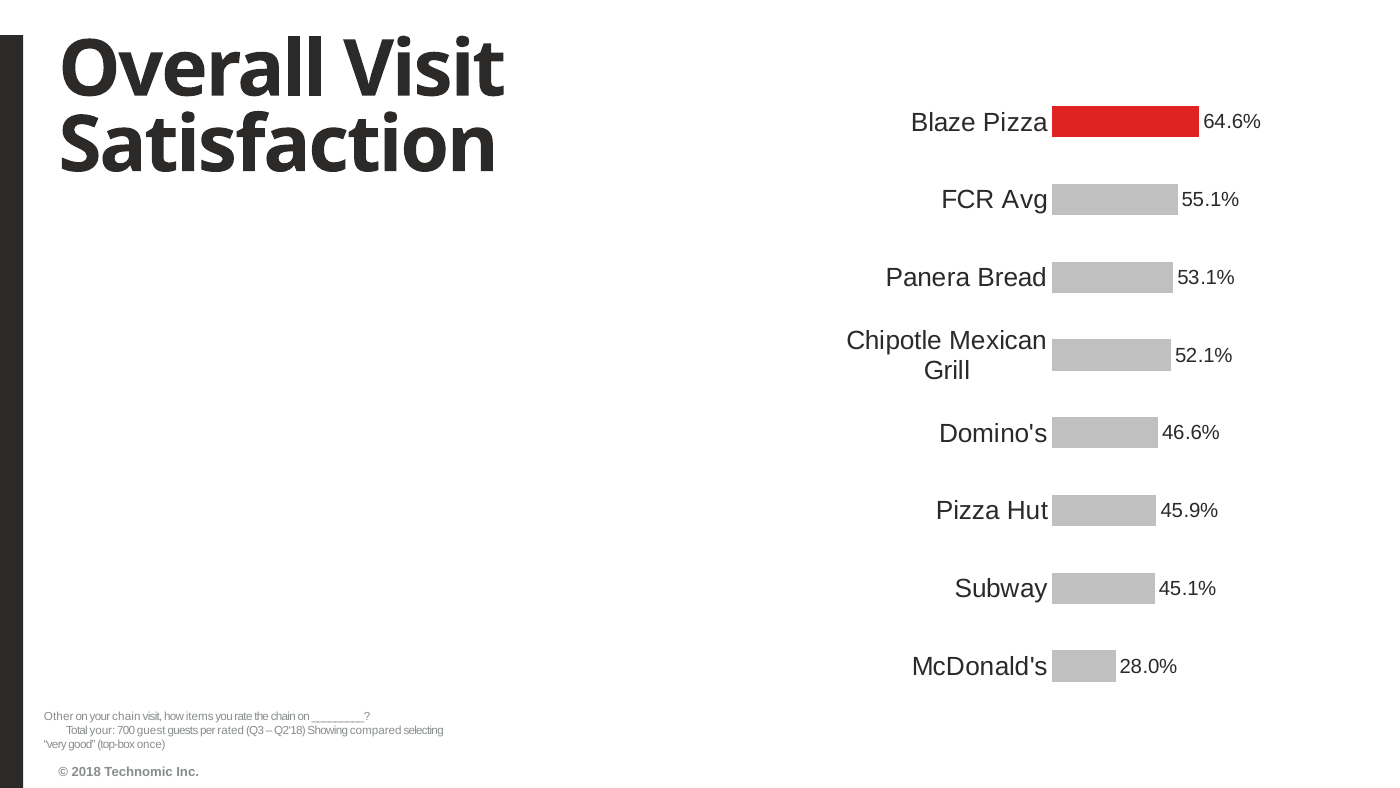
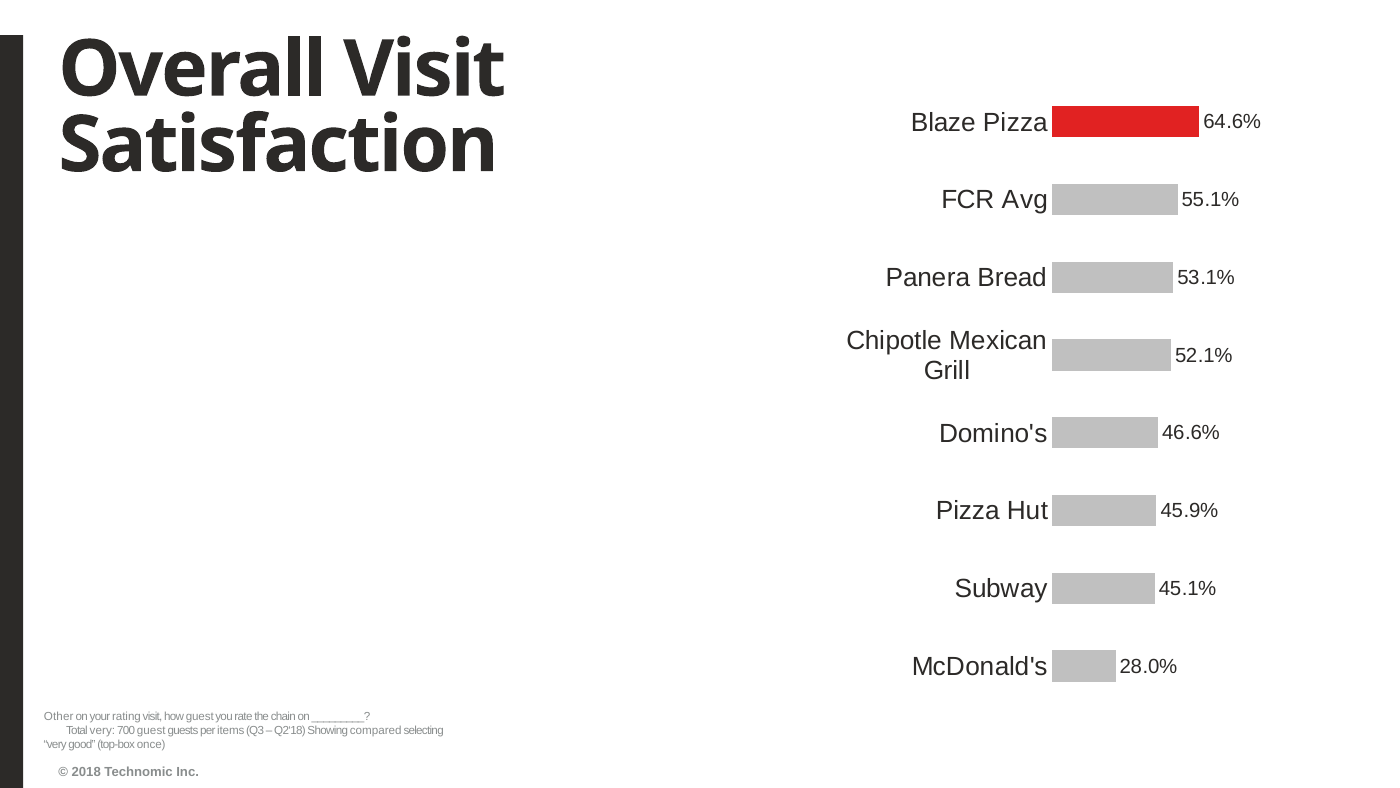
your chain: chain -> rating (126, 717)
how items: items -> guest (200, 717)
Total your: your -> very (102, 731)
rated: rated -> items (231, 731)
